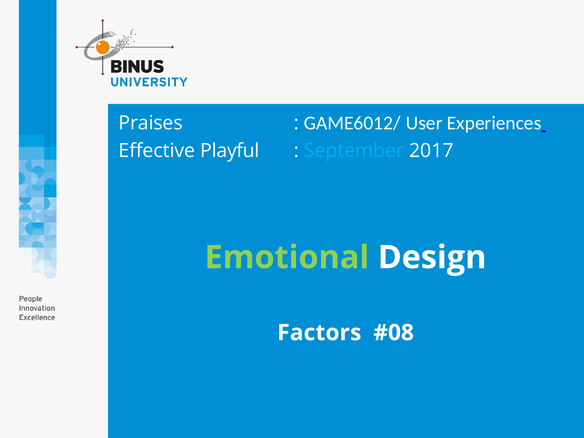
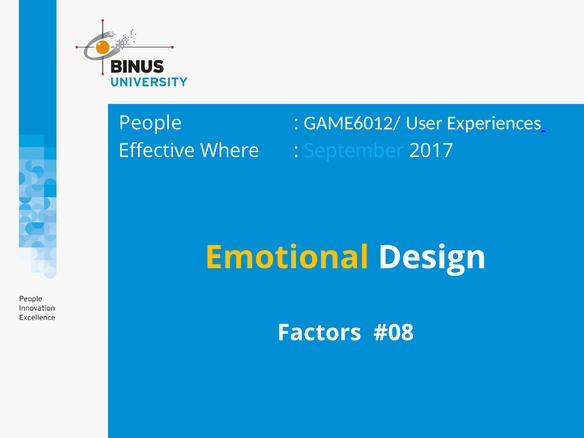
Praises: Praises -> People (150, 123)
Playful: Playful -> Where (230, 151)
Emotional colour: light green -> yellow (287, 257)
